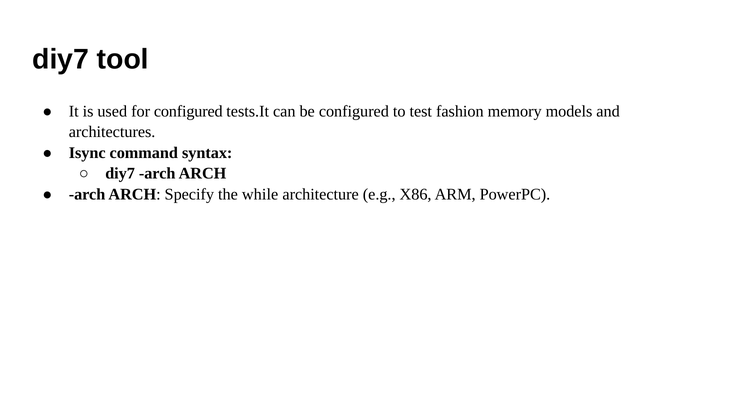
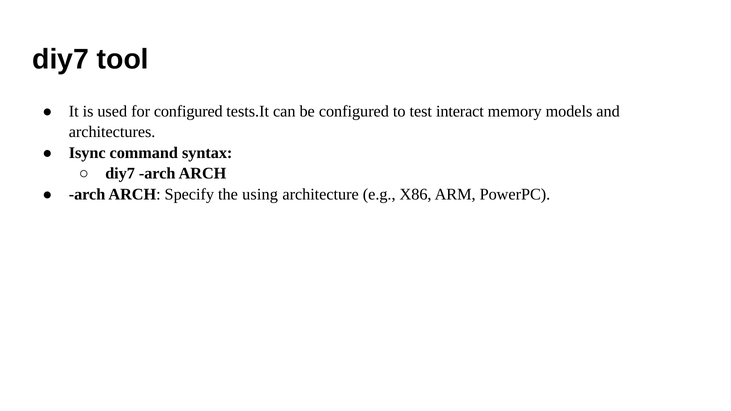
fashion: fashion -> interact (460, 111)
while: while -> using (260, 194)
